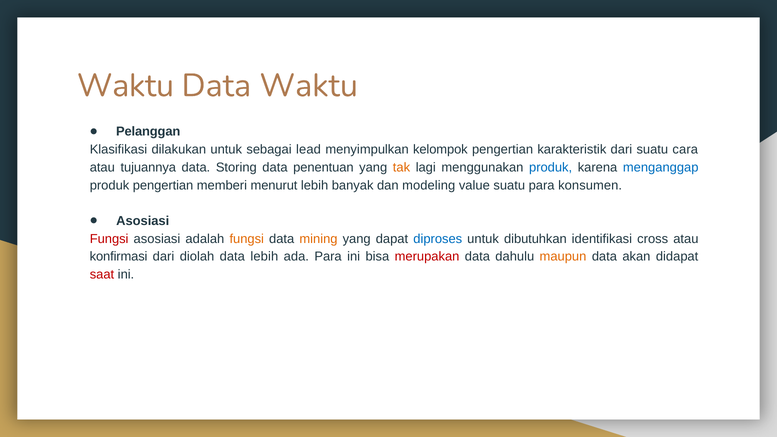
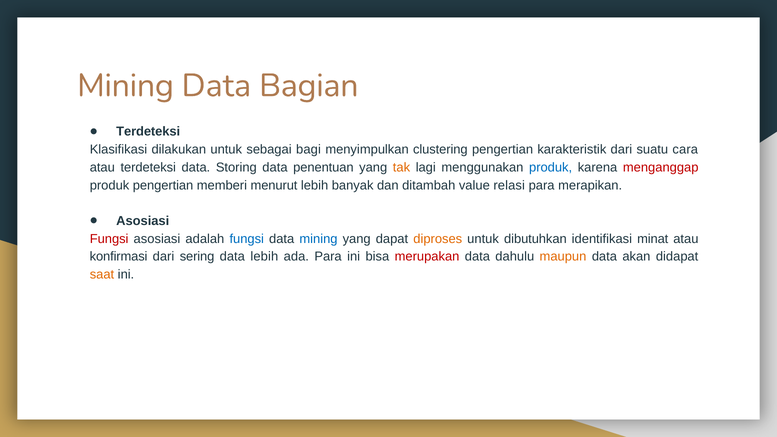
Waktu: Waktu -> Mining (125, 86)
Data Waktu: Waktu -> Bagian (309, 86)
Pelanggan: Pelanggan -> Terdeteksi (148, 132)
lead: lead -> bagi (308, 150)
kelompok: kelompok -> clustering (440, 150)
atau tujuannya: tujuannya -> terdeteksi (148, 167)
menganggap colour: blue -> red (661, 167)
modeling: modeling -> ditambah (429, 185)
value suatu: suatu -> relasi (509, 185)
konsumen: konsumen -> merapikan (590, 185)
fungsi colour: orange -> blue (247, 239)
mining colour: orange -> blue (318, 239)
diproses colour: blue -> orange (438, 239)
cross: cross -> minat (653, 239)
diolah: diolah -> sering (197, 257)
saat colour: red -> orange (102, 275)
